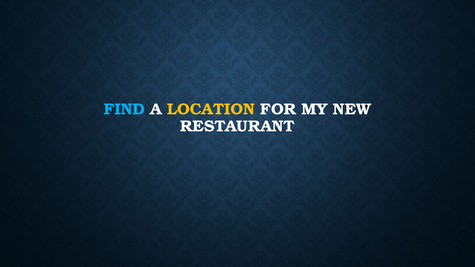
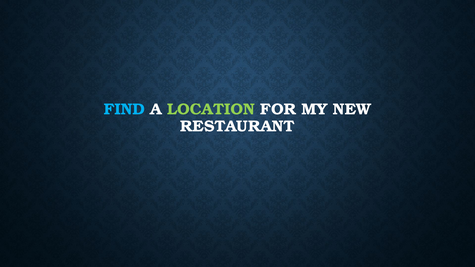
LOCATION colour: yellow -> light green (211, 109)
